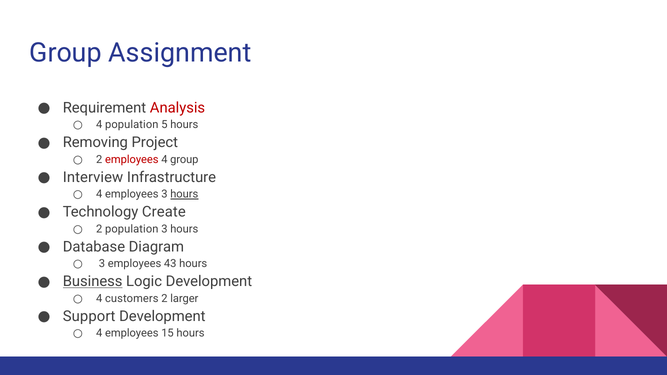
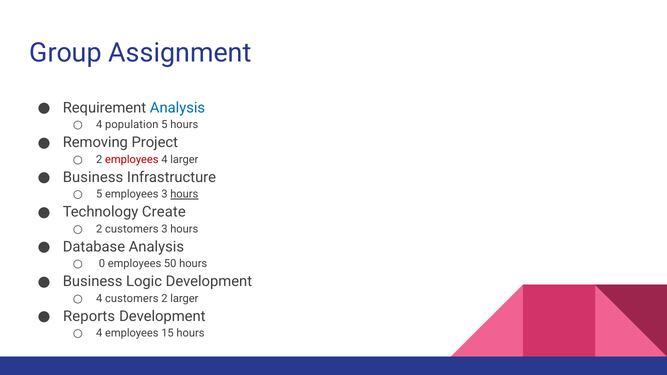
Analysis colour: red -> blue (177, 108)
4 group: group -> larger (184, 160)
Interview: Interview -> Business (93, 177)
4: 4 -> 5 (99, 194)
2 population: population -> customers (132, 229)
Database Diagram: Diagram -> Analysis (156, 247)
3: 3 -> 0 (102, 264)
43: 43 -> 50 (170, 264)
Business underline: present -> none (93, 282)
Support: Support -> Reports (89, 316)
